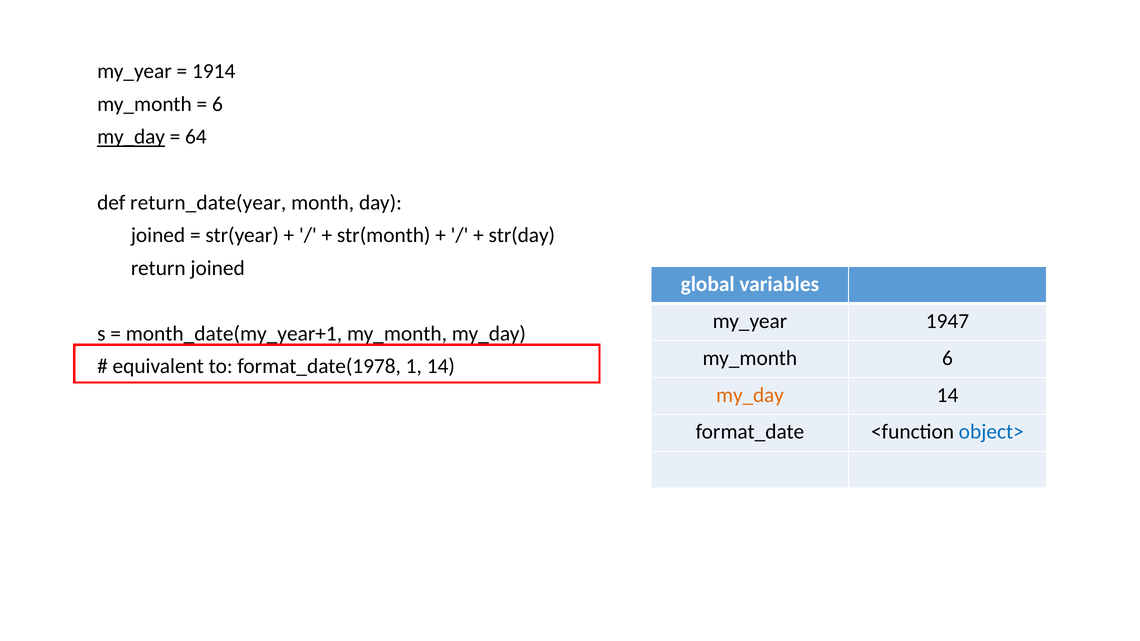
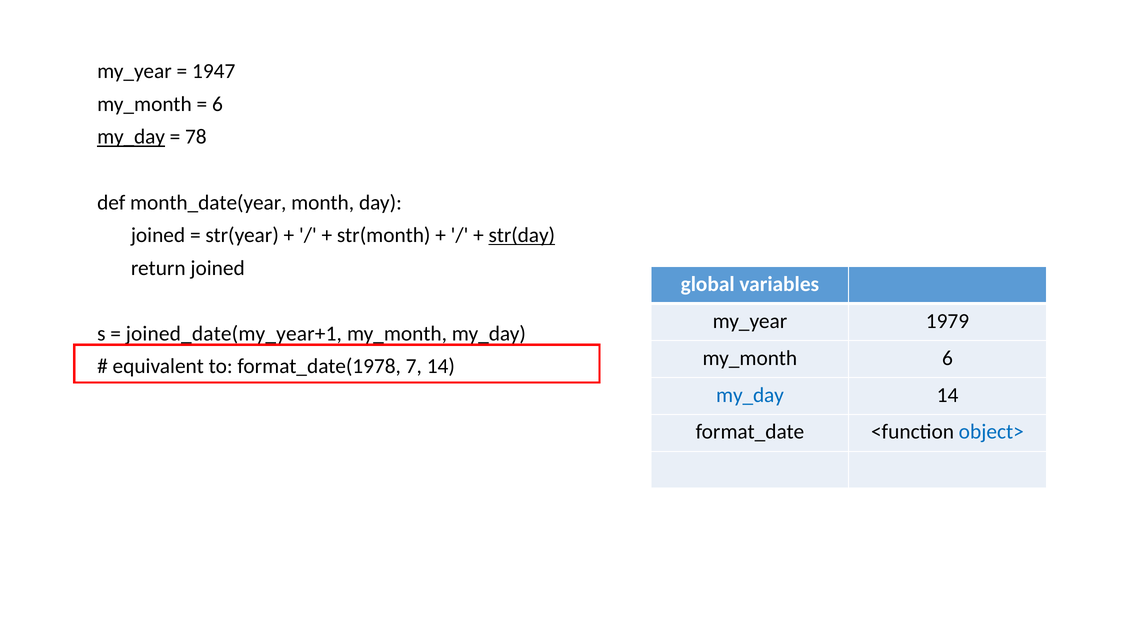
1914: 1914 -> 1947 (214, 71)
64: 64 -> 78 (196, 137)
return_date(year: return_date(year -> month_date(year (208, 203)
str(day underline: none -> present (522, 235)
1947: 1947 -> 1979 (947, 321)
month_date(my_year+1: month_date(my_year+1 -> joined_date(my_year+1 (234, 334)
1: 1 -> 7 (414, 366)
my_day colour: orange -> blue (750, 395)
